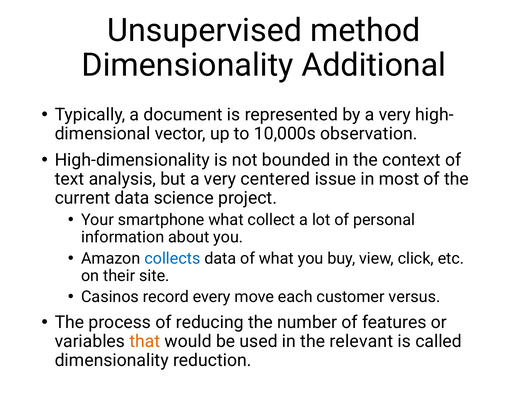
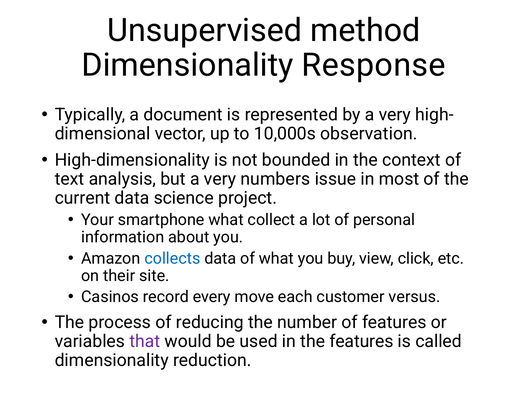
Additional: Additional -> Response (374, 65)
centered: centered -> numbers (275, 179)
that colour: orange -> purple (145, 341)
the relevant: relevant -> features (361, 341)
